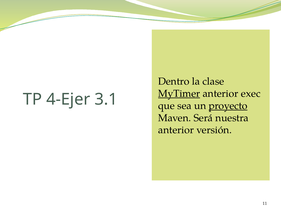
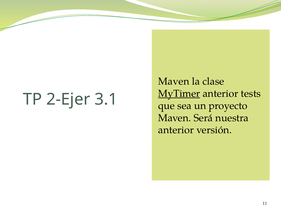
Dentro: Dentro -> Maven (174, 82)
exec: exec -> tests (251, 94)
4-Ejer: 4-Ejer -> 2-Ejer (68, 100)
proyecto underline: present -> none (228, 106)
